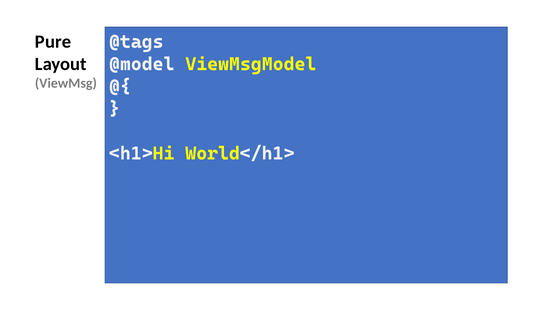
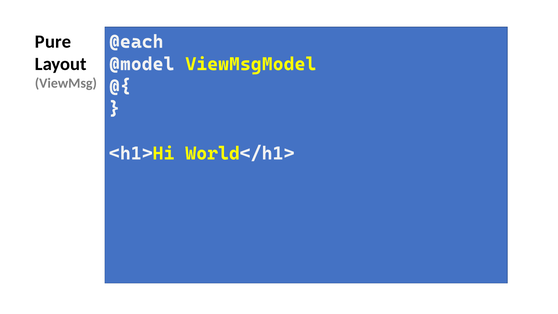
@tags: @tags -> @each (136, 42)
